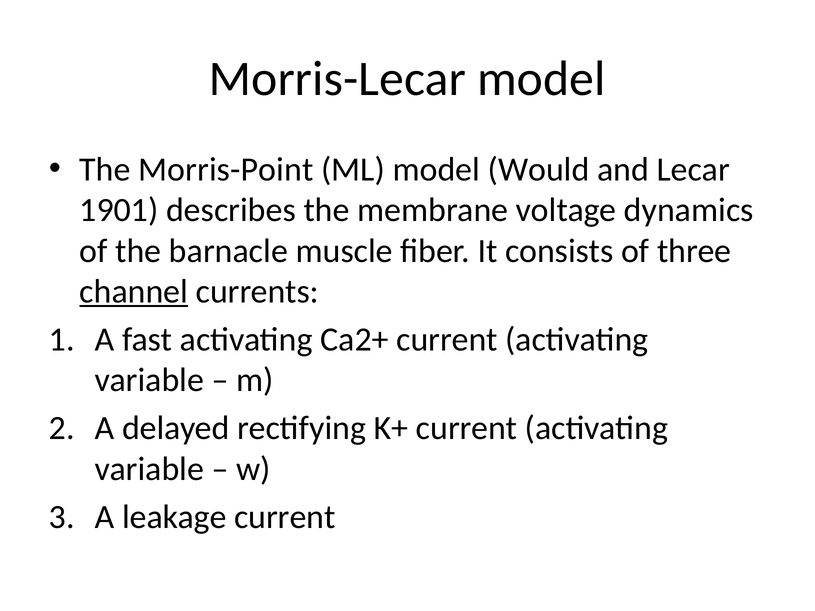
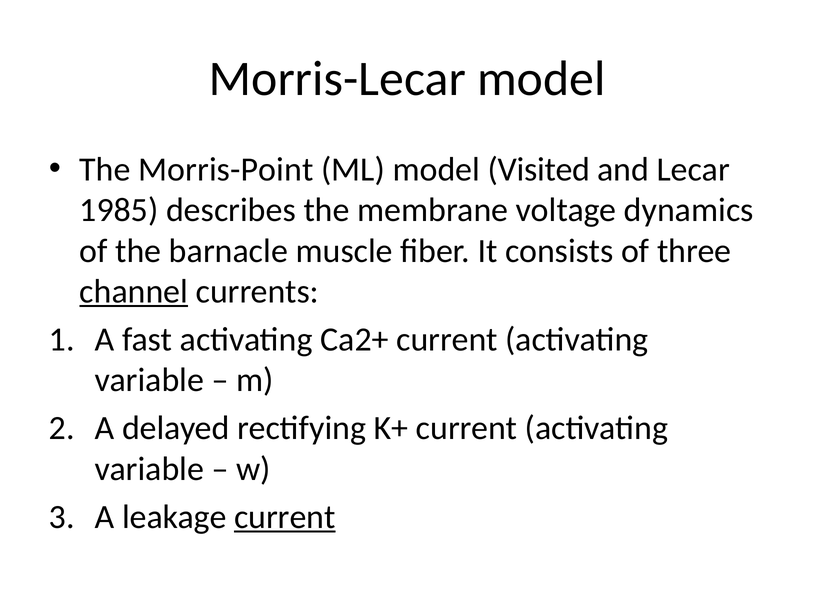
Would: Would -> Visited (539, 169)
1901: 1901 -> 1985 (119, 210)
current underline: none -> present (285, 517)
